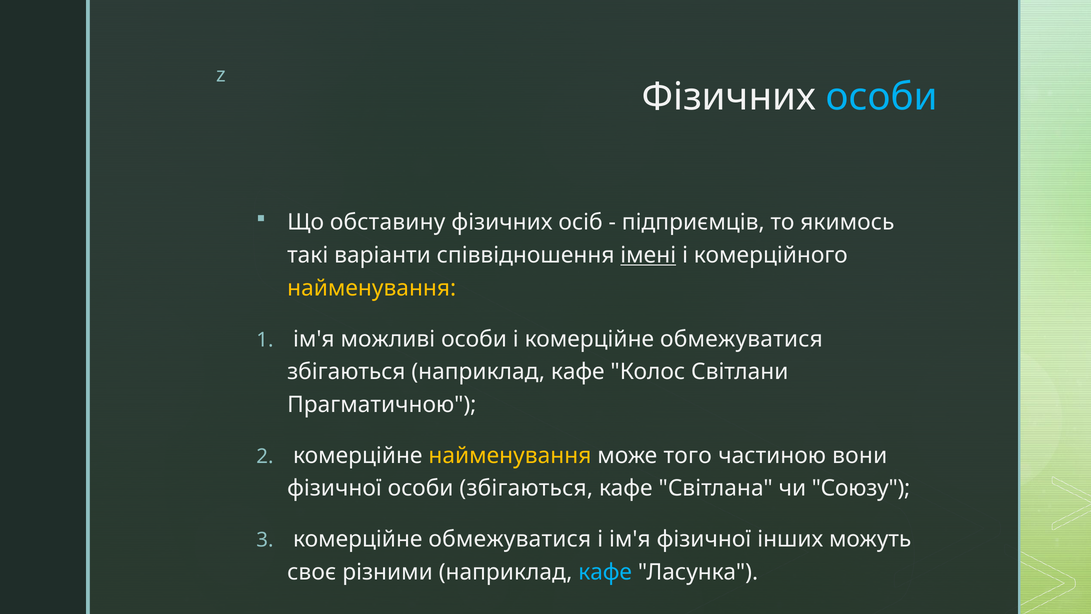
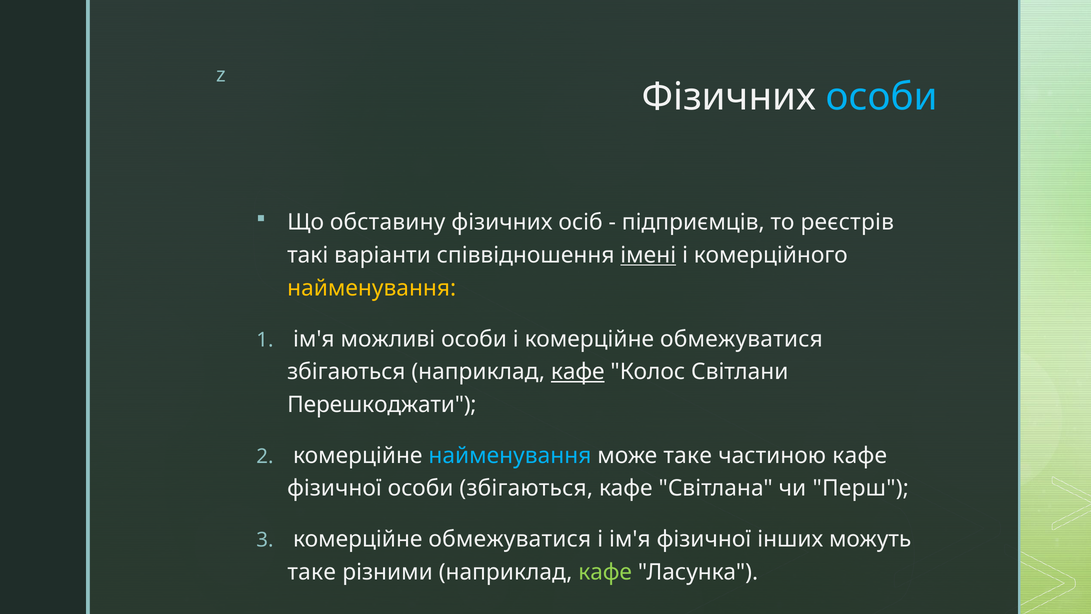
якимось: якимось -> реєстрів (847, 222)
кафе underline: none -> present (578, 372)
Прагматичною: Прагматичною -> Перешкоджати (382, 404)
найменування colour: yellow -> light blue (510, 455)
може того: того -> таке (688, 455)
частиною вони: вони -> кафе (860, 455)
Союзу: Союзу -> Перш (861, 488)
своє: своє -> таке (312, 572)
кафе colour: light blue -> light green (605, 572)
